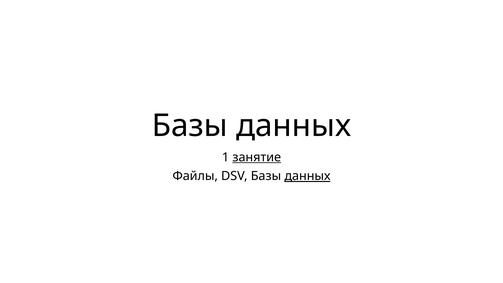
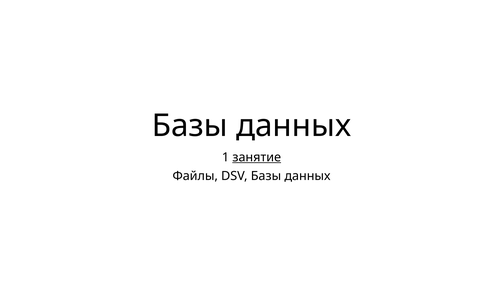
данных underline: present -> none (307, 176)
